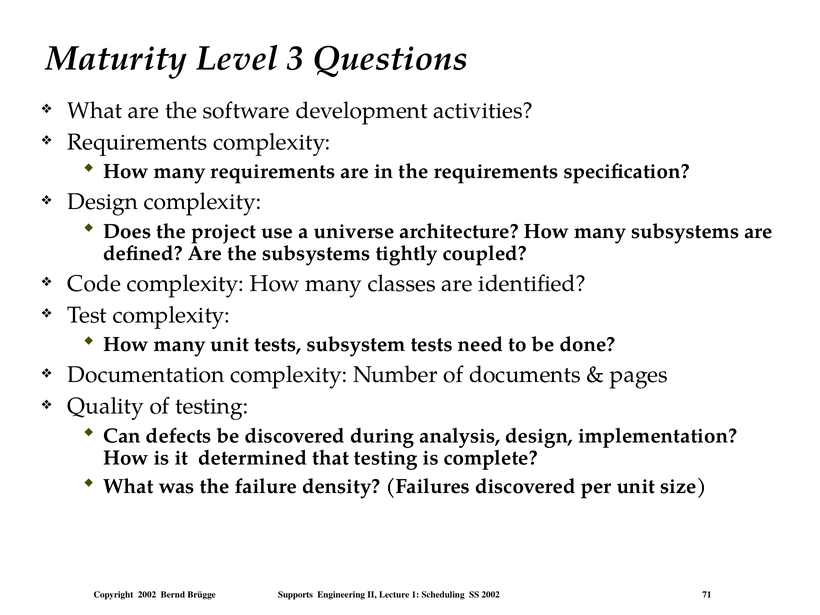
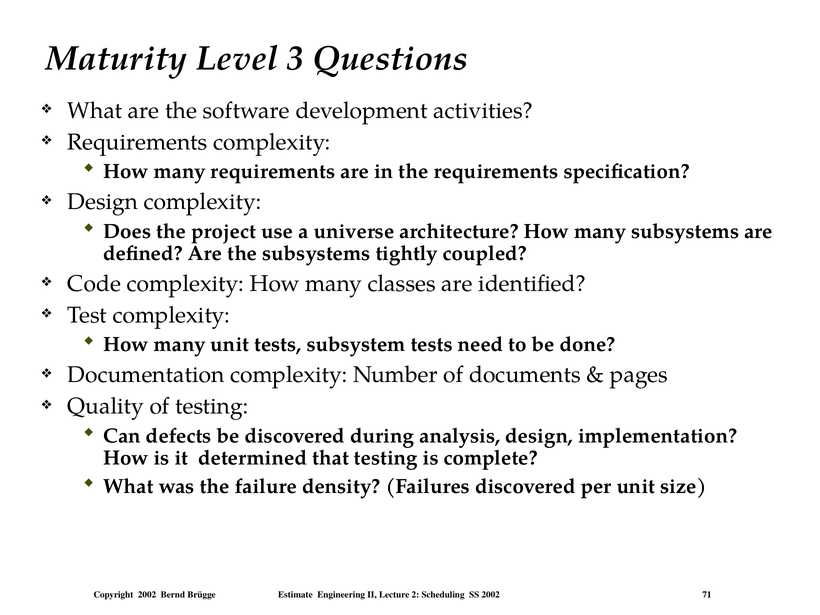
Supports: Supports -> Estimate (295, 595)
1: 1 -> 2 (415, 595)
